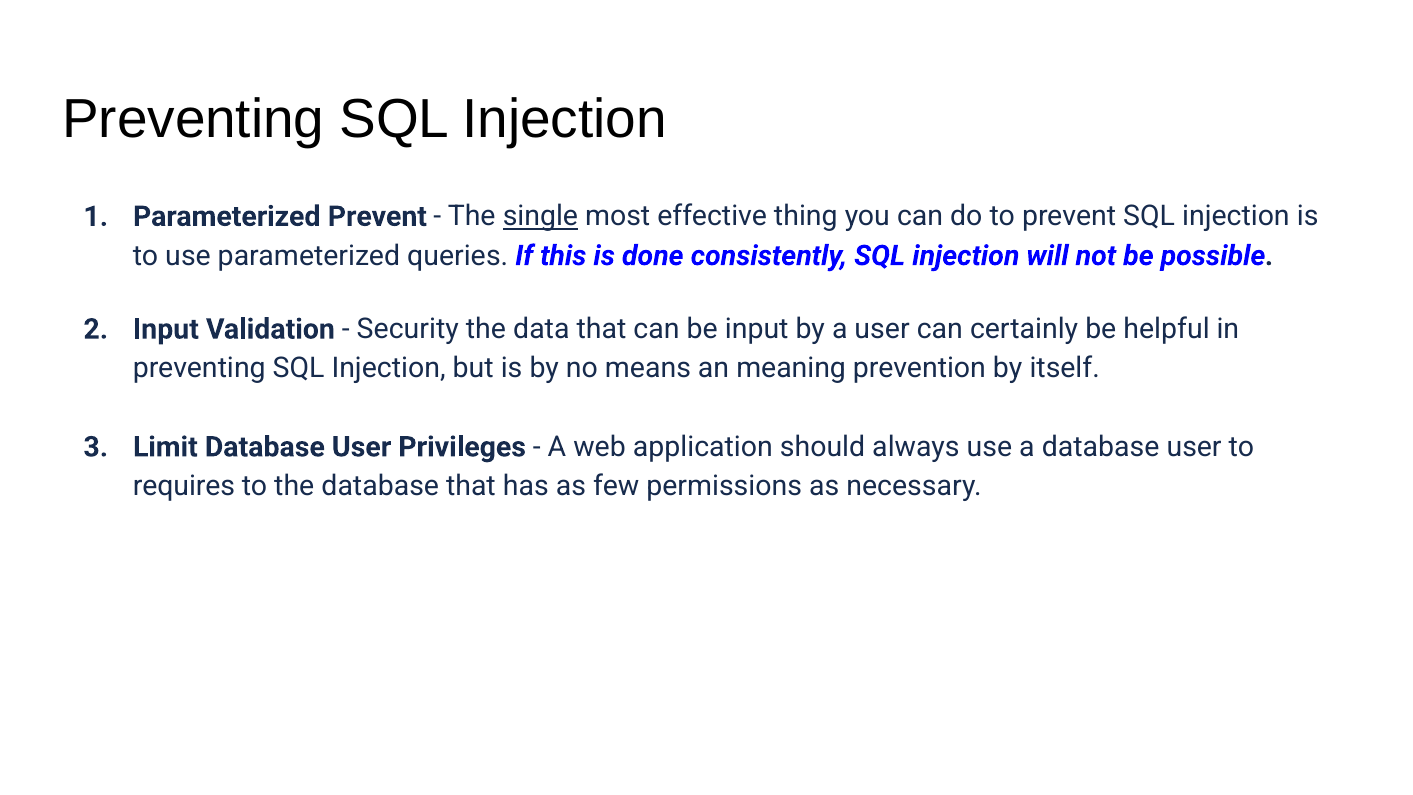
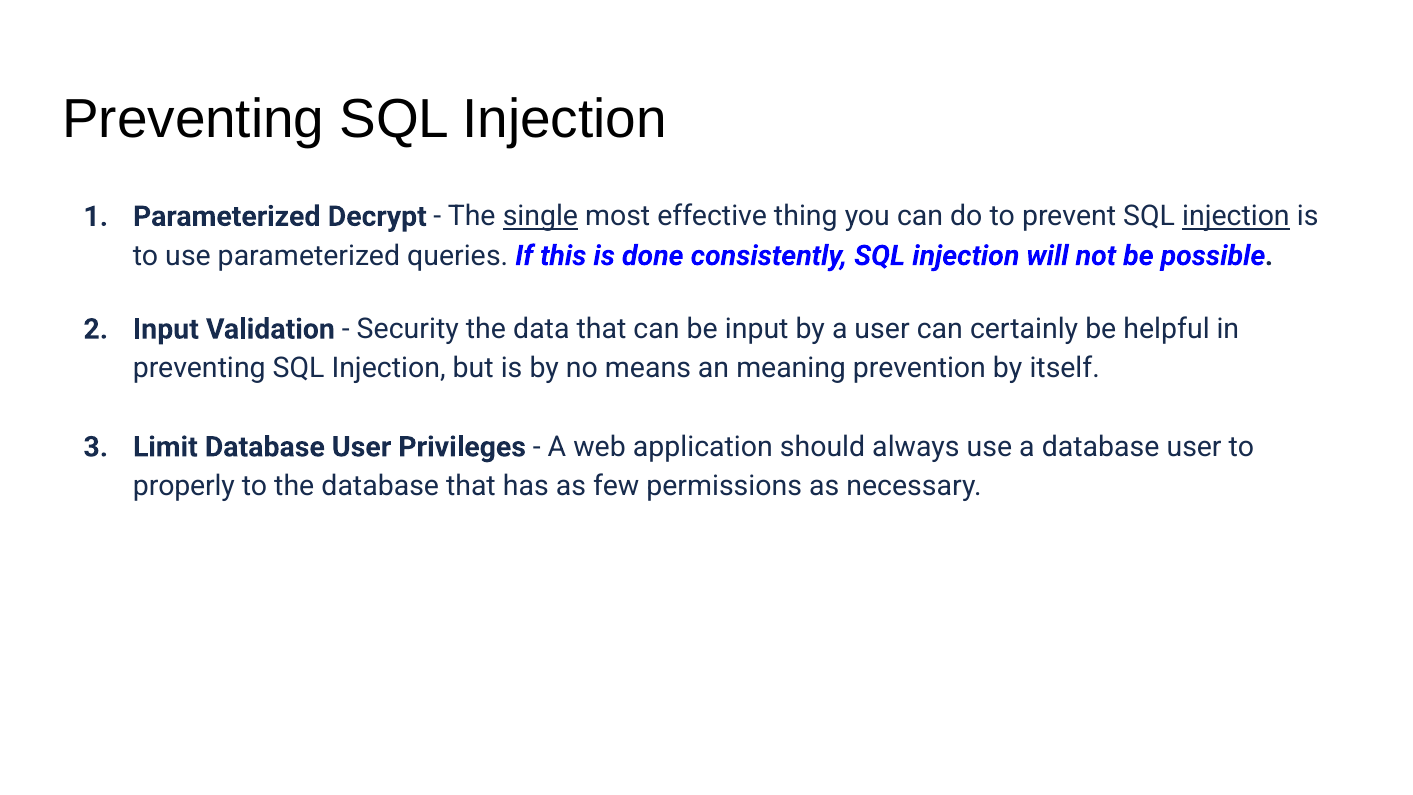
Parameterized Prevent: Prevent -> Decrypt (377, 216)
injection underline: none -> present (1236, 216)
requires: requires -> properly (184, 486)
